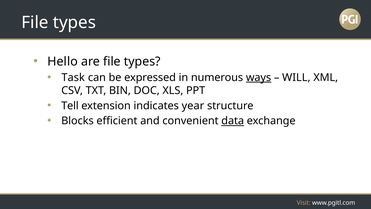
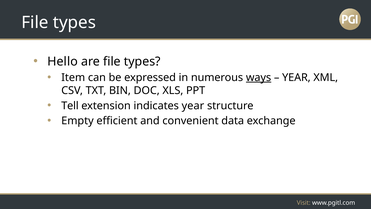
Task: Task -> Item (73, 77)
WILL: WILL -> YEAR (296, 77)
Blocks: Blocks -> Empty (77, 121)
data underline: present -> none (233, 121)
